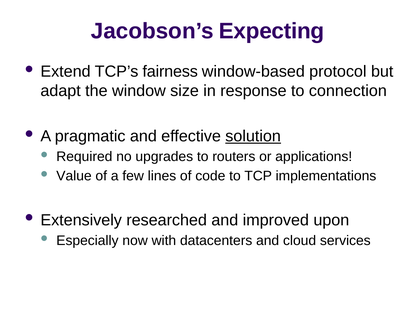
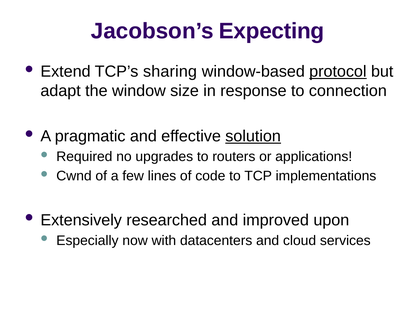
fairness: fairness -> sharing (170, 72)
protocol underline: none -> present (338, 72)
Value: Value -> Cwnd (74, 176)
